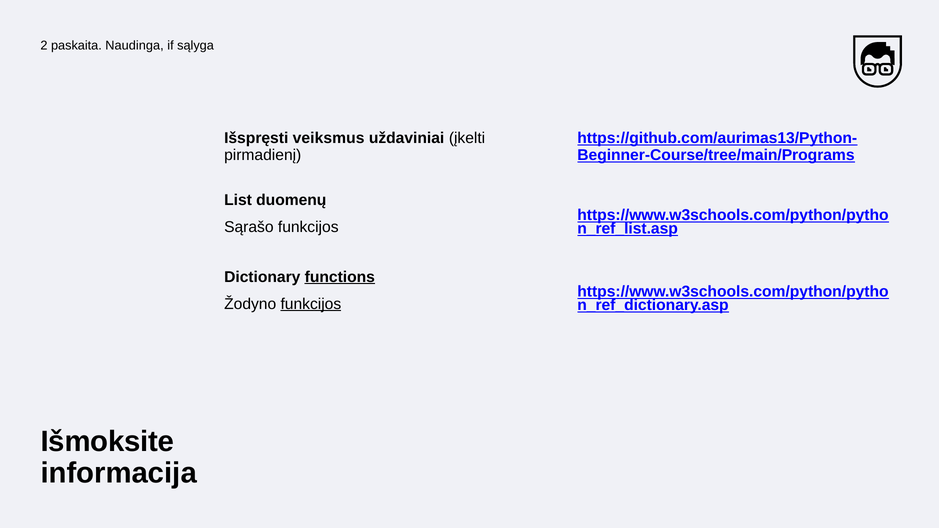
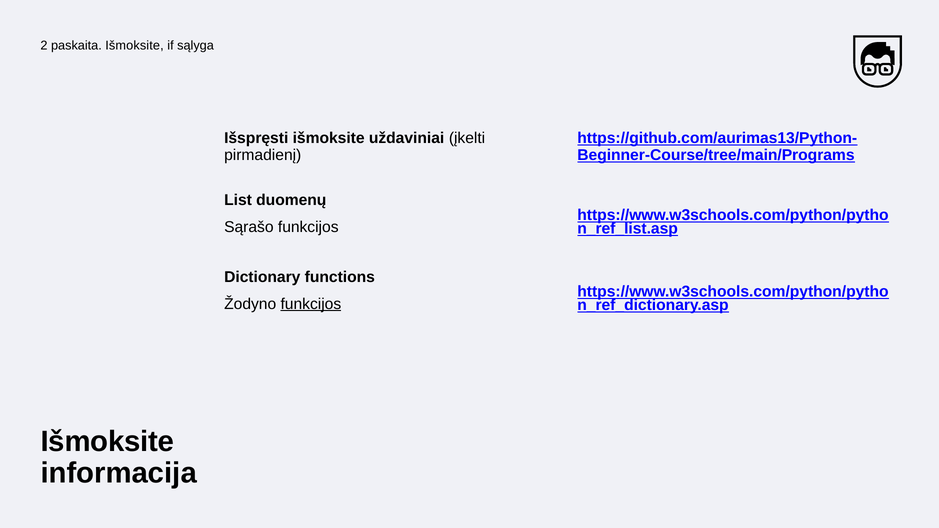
paskaita Naudinga: Naudinga -> Išmoksite (135, 46)
Išspręsti veiksmus: veiksmus -> išmoksite (329, 138)
functions underline: present -> none (340, 277)
